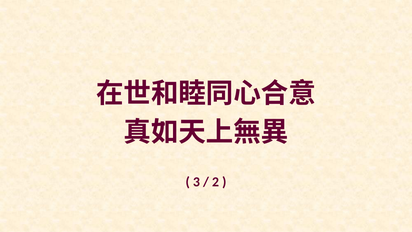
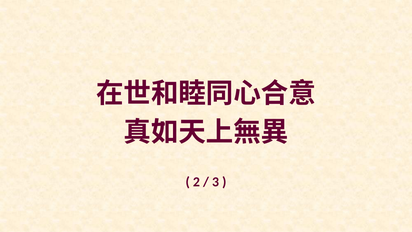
3: 3 -> 2 (196, 182)
2: 2 -> 3 (216, 182)
